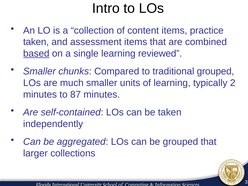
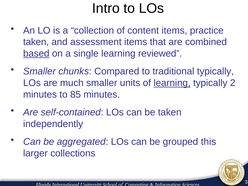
traditional grouped: grouped -> typically (215, 71)
learning underline: none -> present (172, 83)
87: 87 -> 85 (76, 95)
grouped that: that -> this (208, 142)
